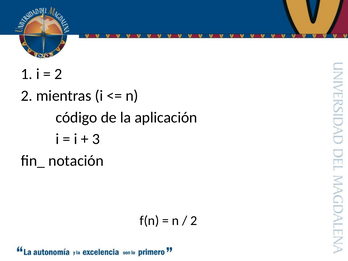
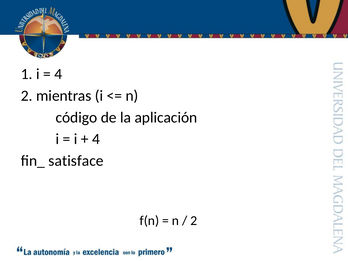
2: 2 -> 4 (58, 74)
3: 3 -> 4 (96, 139)
notación: notación -> satisface (76, 161)
